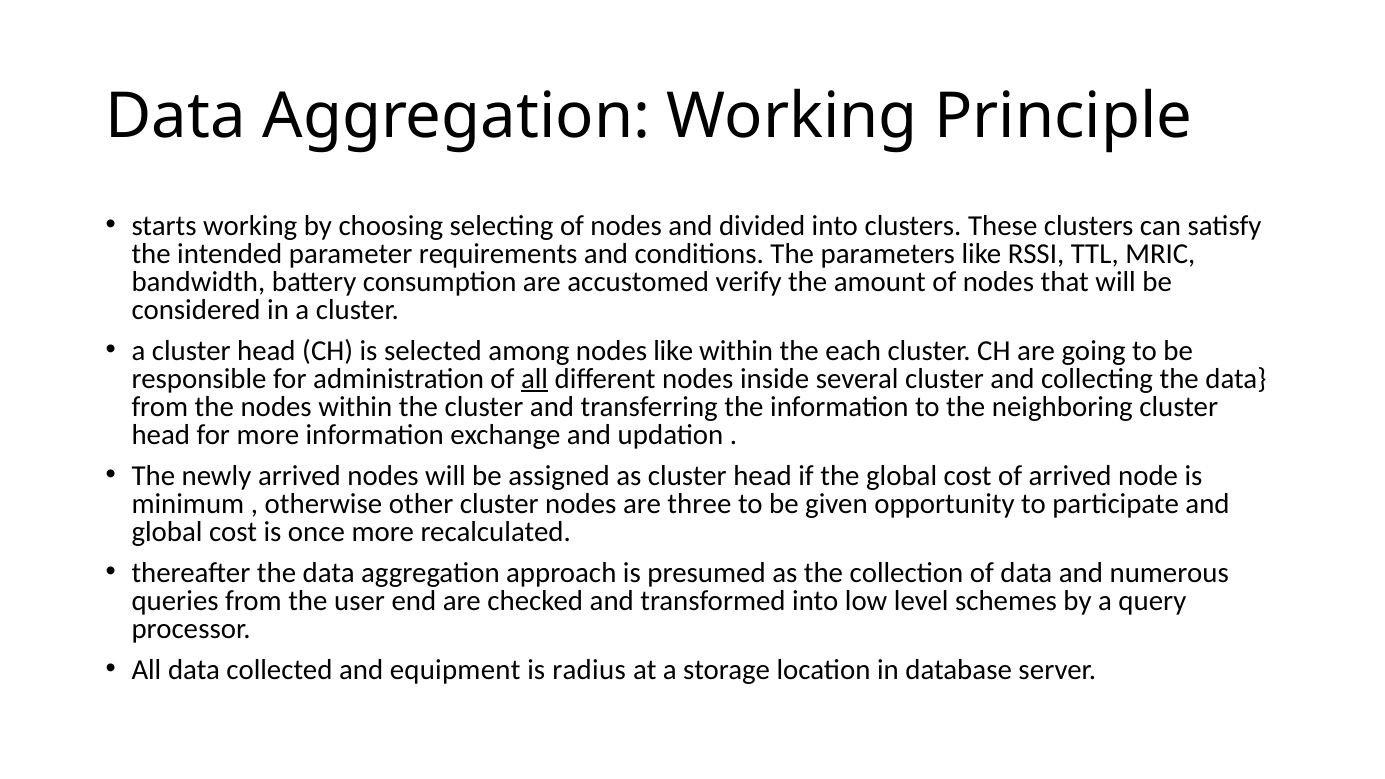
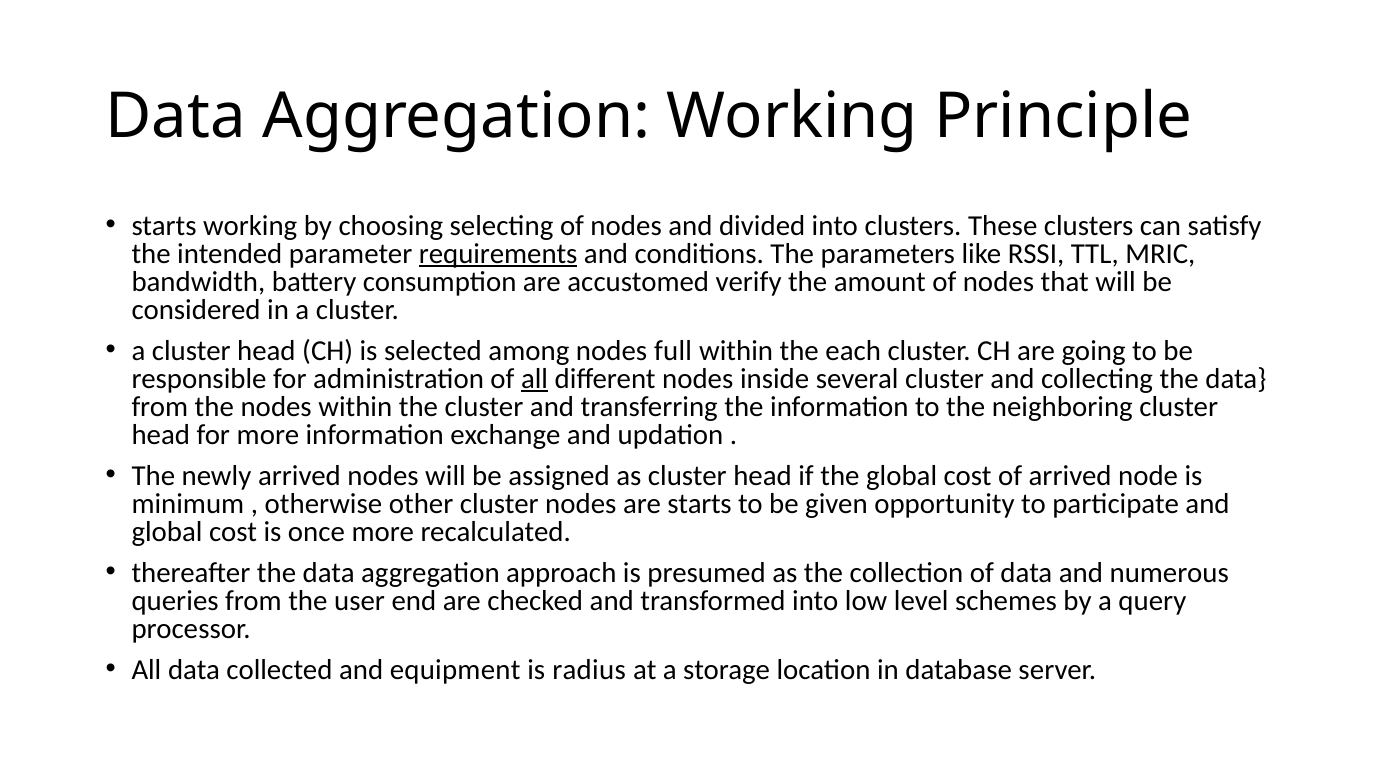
requirements underline: none -> present (498, 254)
nodes like: like -> full (673, 351)
are three: three -> starts (700, 504)
